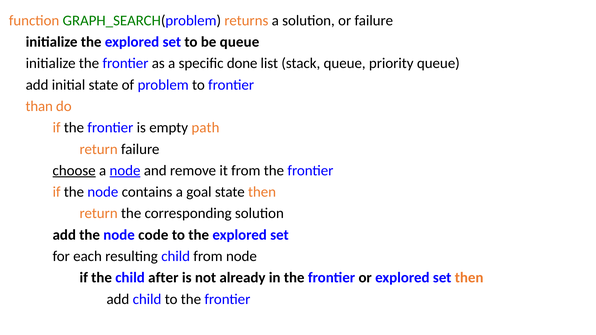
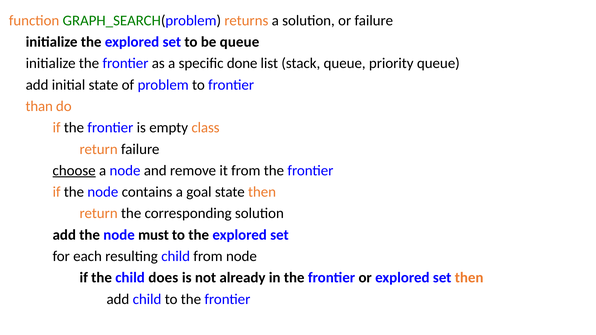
path: path -> class (206, 128)
node underline: present -> none (125, 171)
code: code -> must (153, 235)
after: after -> does (163, 278)
